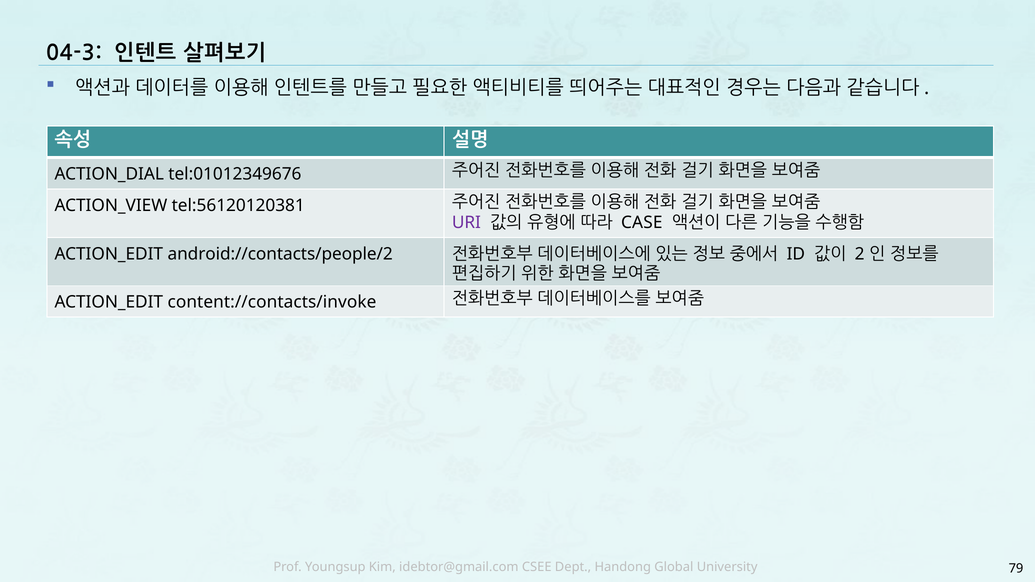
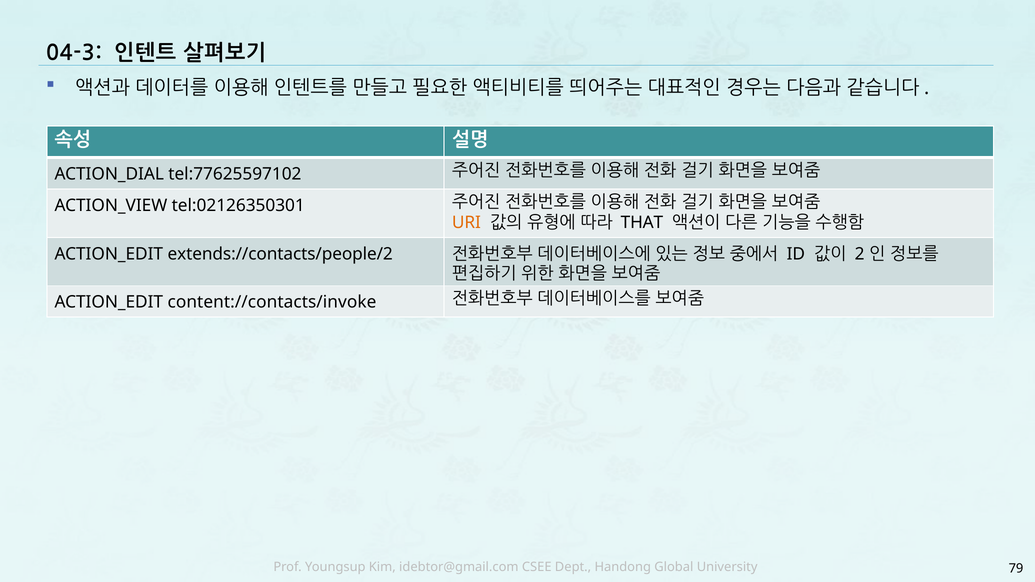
tel:01012349676: tel:01012349676 -> tel:77625597102 (235, 174)
tel:56120120381: tel:56120120381 -> tel:02126350301 (238, 206)
URI colour: purple -> orange (466, 223)
CASE: CASE -> THAT (642, 223)
android://contacts/people/2: android://contacts/people/2 -> extends://contacts/people/2 (280, 254)
